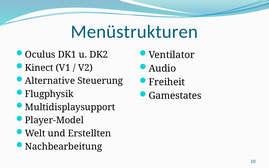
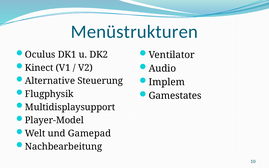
Freiheit: Freiheit -> Implem (167, 82)
Erstellten: Erstellten -> Gamepad (89, 134)
